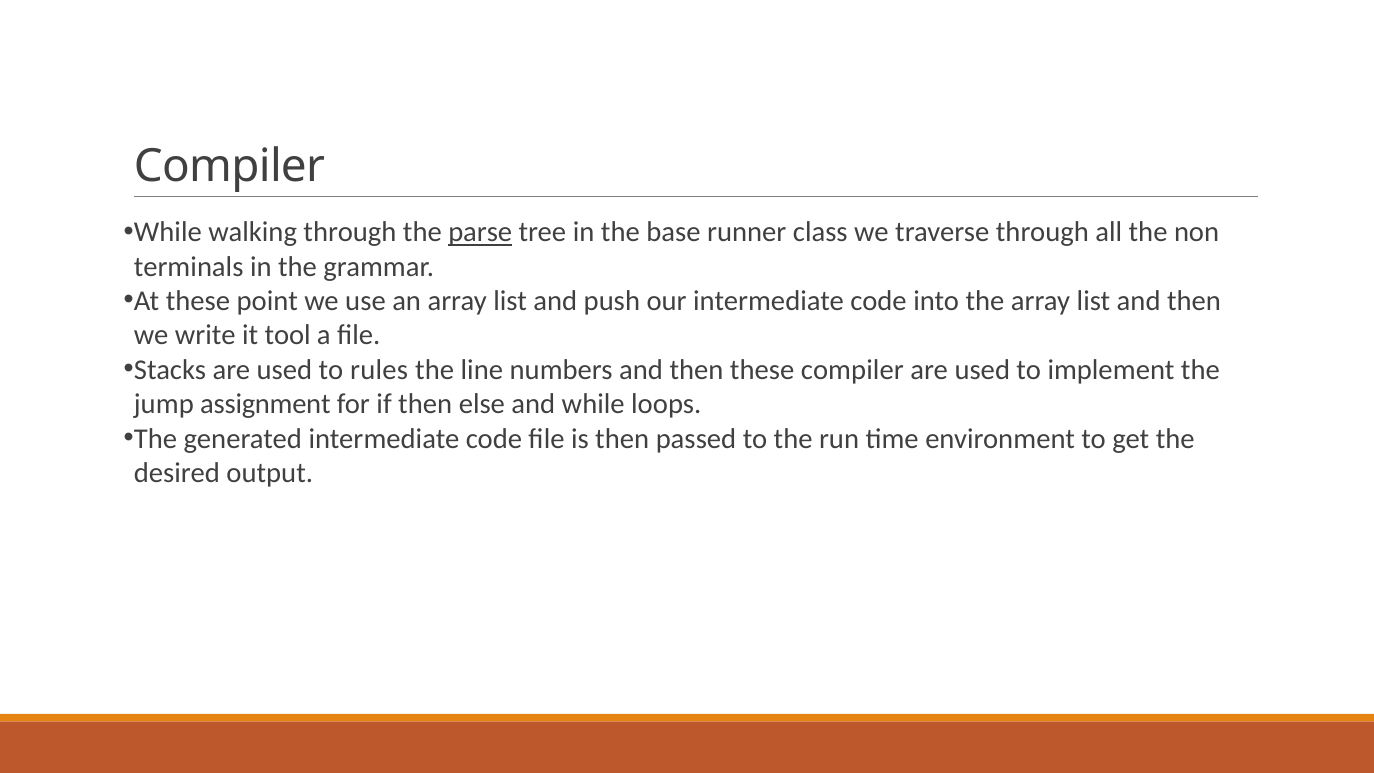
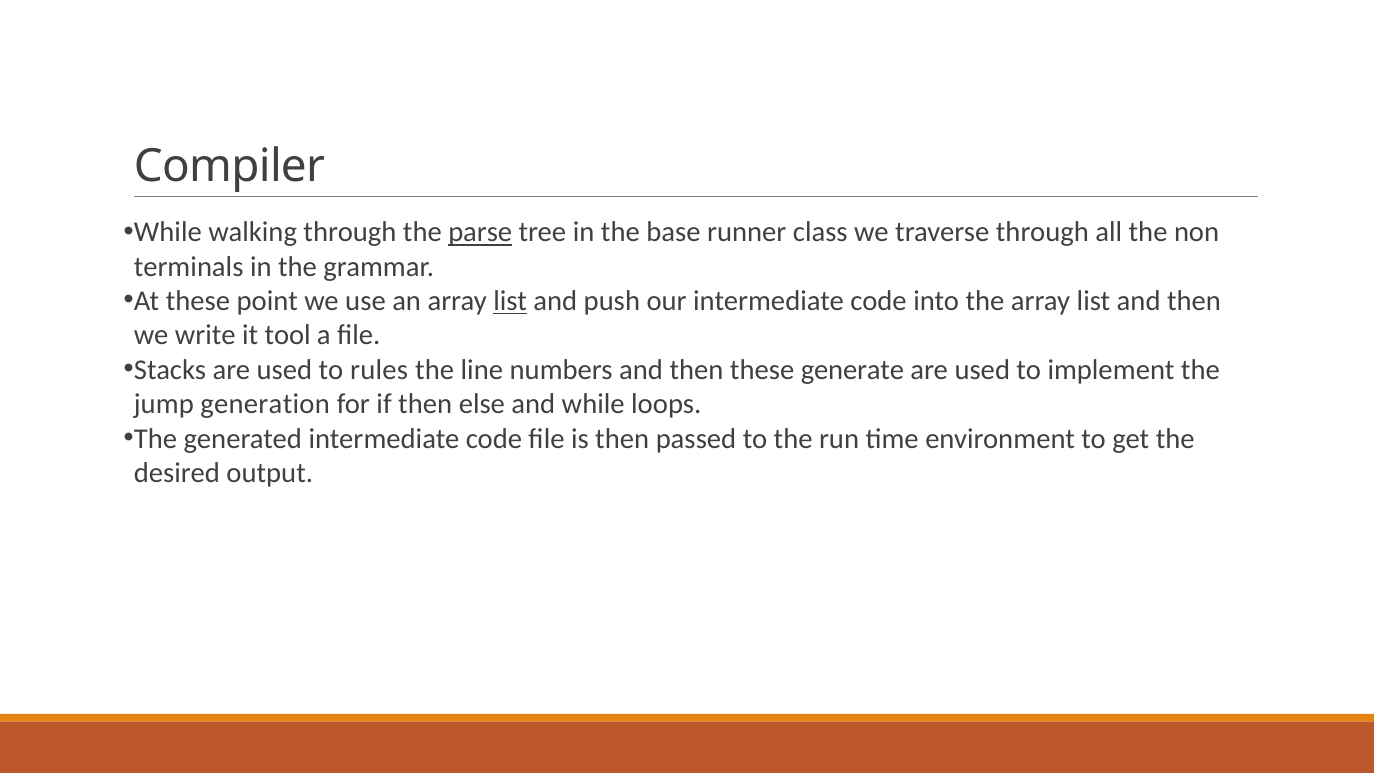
list underline: none -> present (510, 301)
these compiler: compiler -> generate (852, 370)
assignment: assignment -> generation (265, 404)
